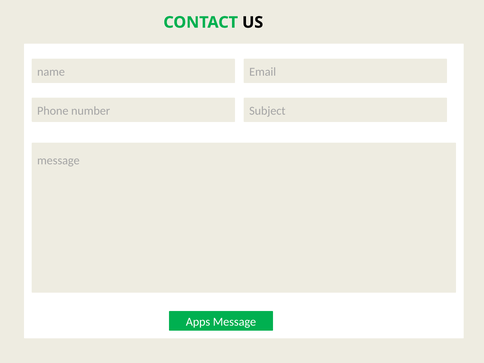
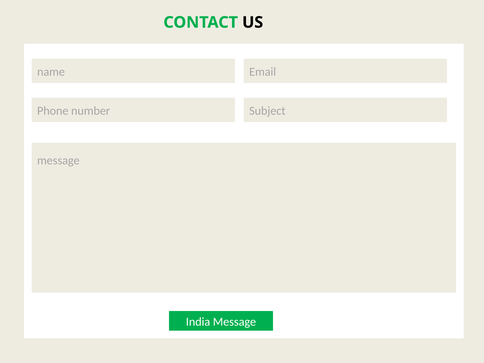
Apps: Apps -> India (198, 322)
